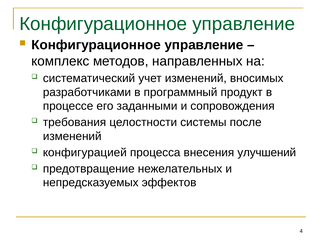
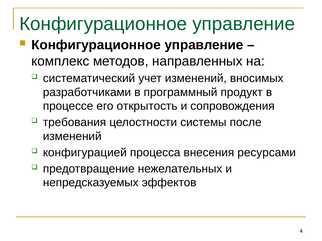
заданными: заданными -> открытость (147, 106)
улучшений: улучшений -> ресурсами (267, 153)
